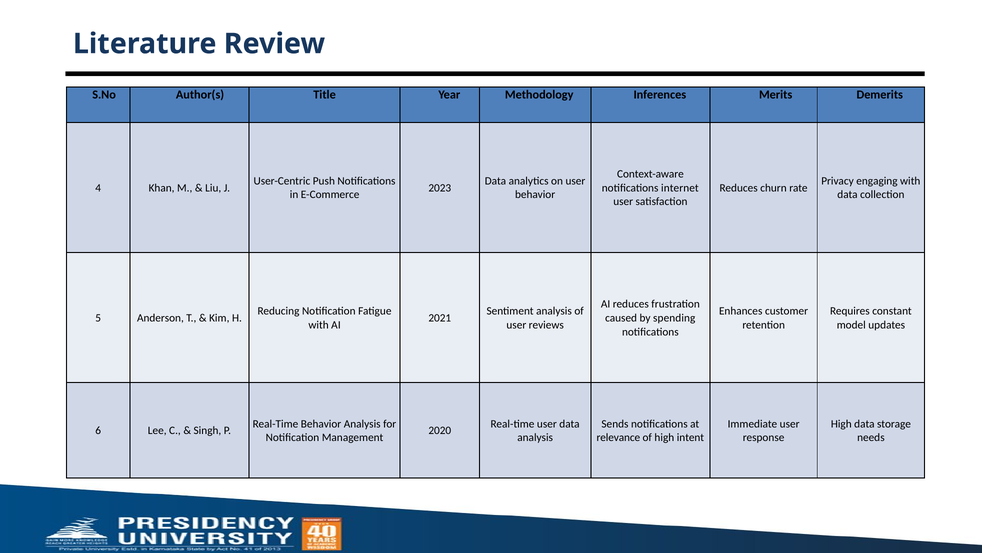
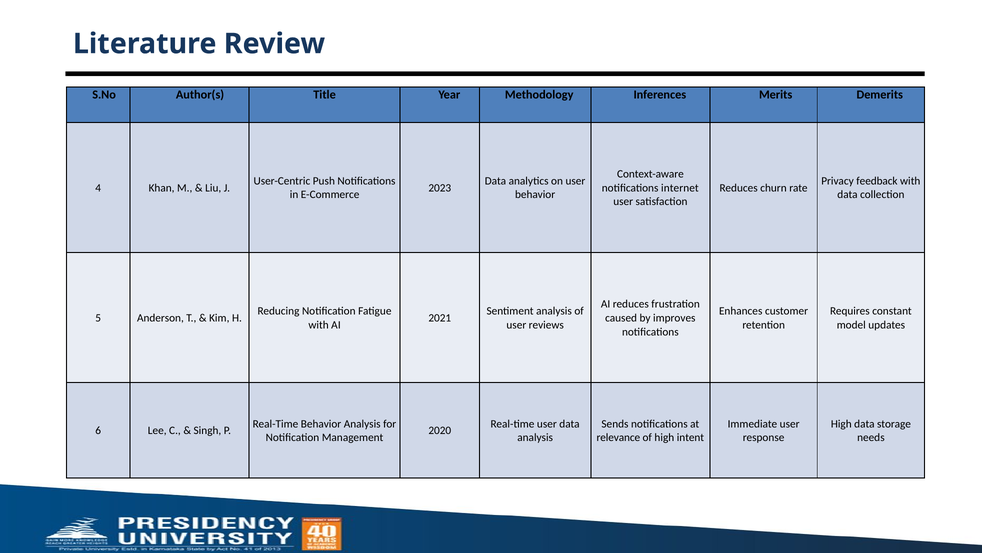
engaging: engaging -> feedback (877, 181)
spending: spending -> improves (674, 318)
